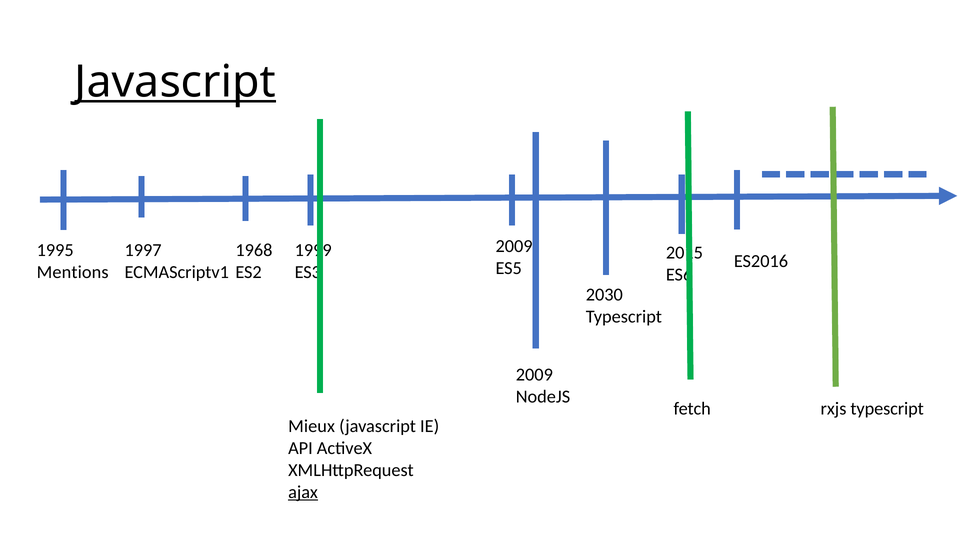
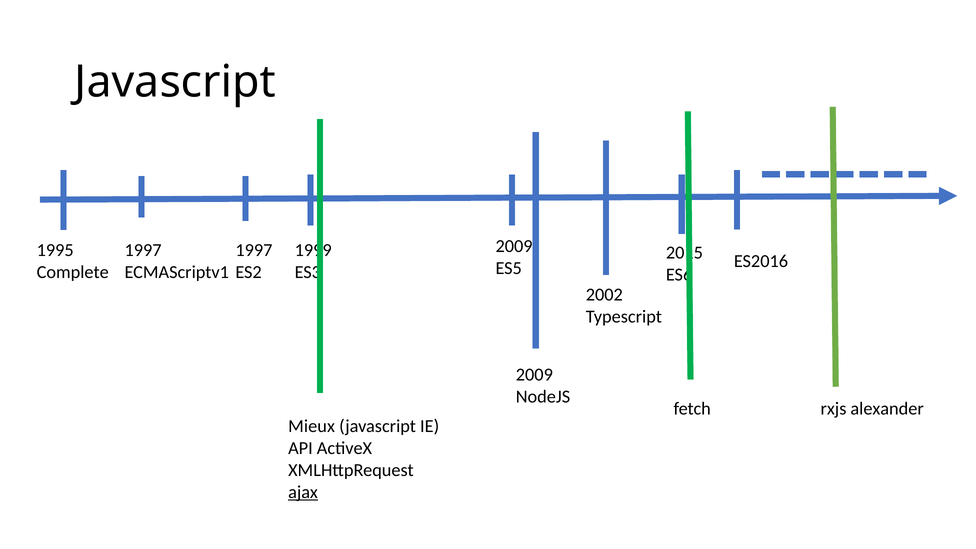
Javascript underline: present -> none (175, 82)
1968: 1968 -> 1997 (254, 250)
Mentions: Mentions -> Complete (73, 272)
2030: 2030 -> 2002 (604, 295)
rxjs typescript: typescript -> alexander (887, 409)
